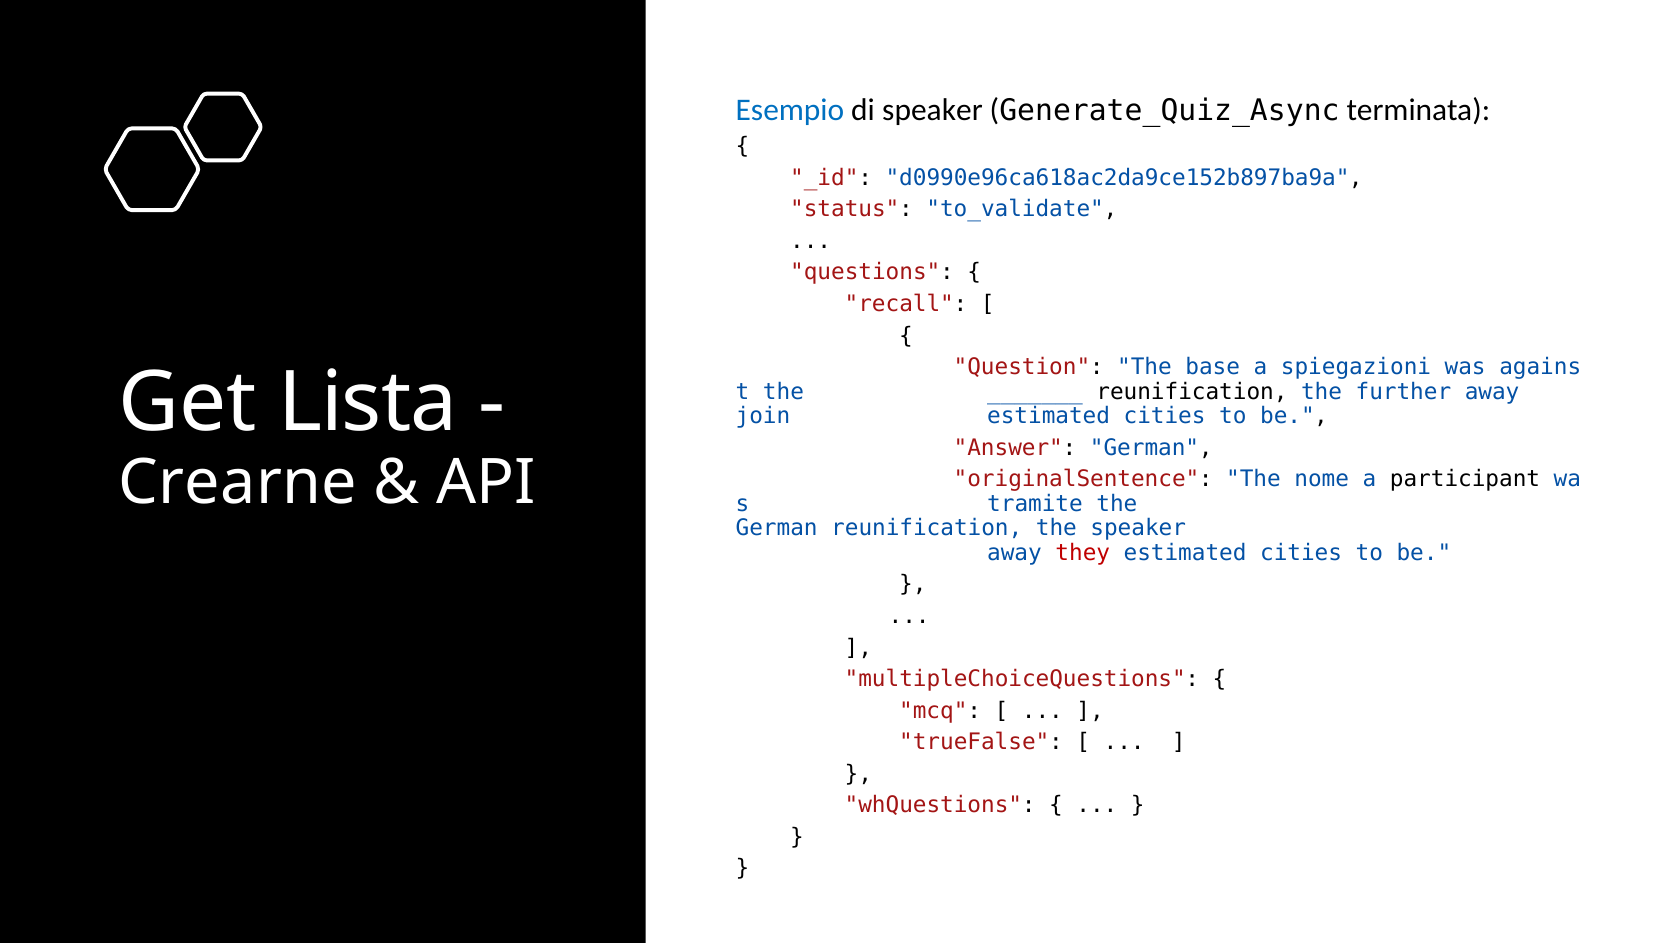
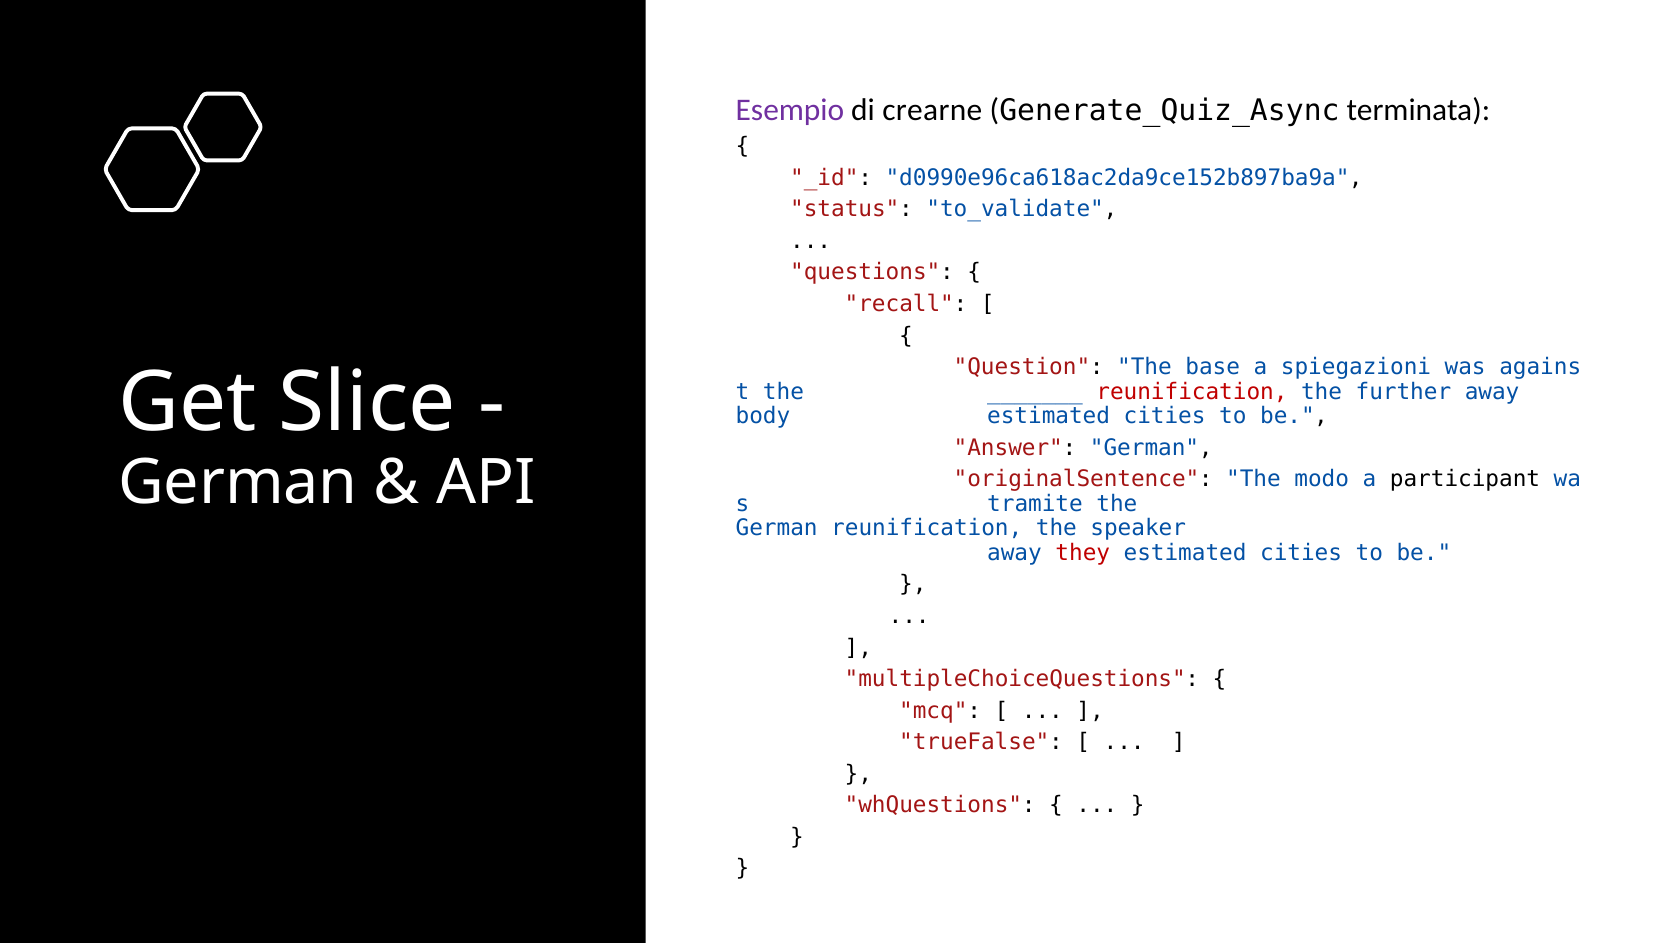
Esempio colour: blue -> purple (790, 111)
di speaker: speaker -> crearne (932, 111)
Lista: Lista -> Slice (367, 403)
reunification colour: black -> red (1192, 392)
join: join -> body (763, 416)
Crearne: Crearne -> German (238, 483)
nome: nome -> modo (1322, 479)
